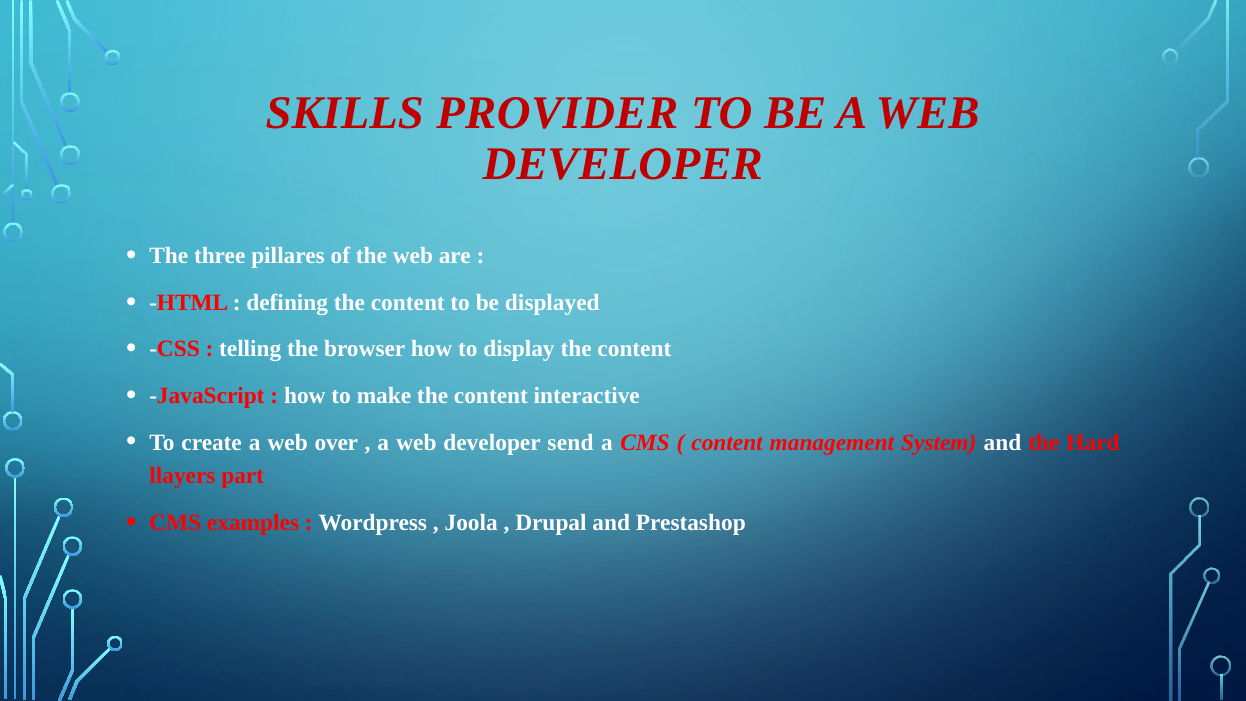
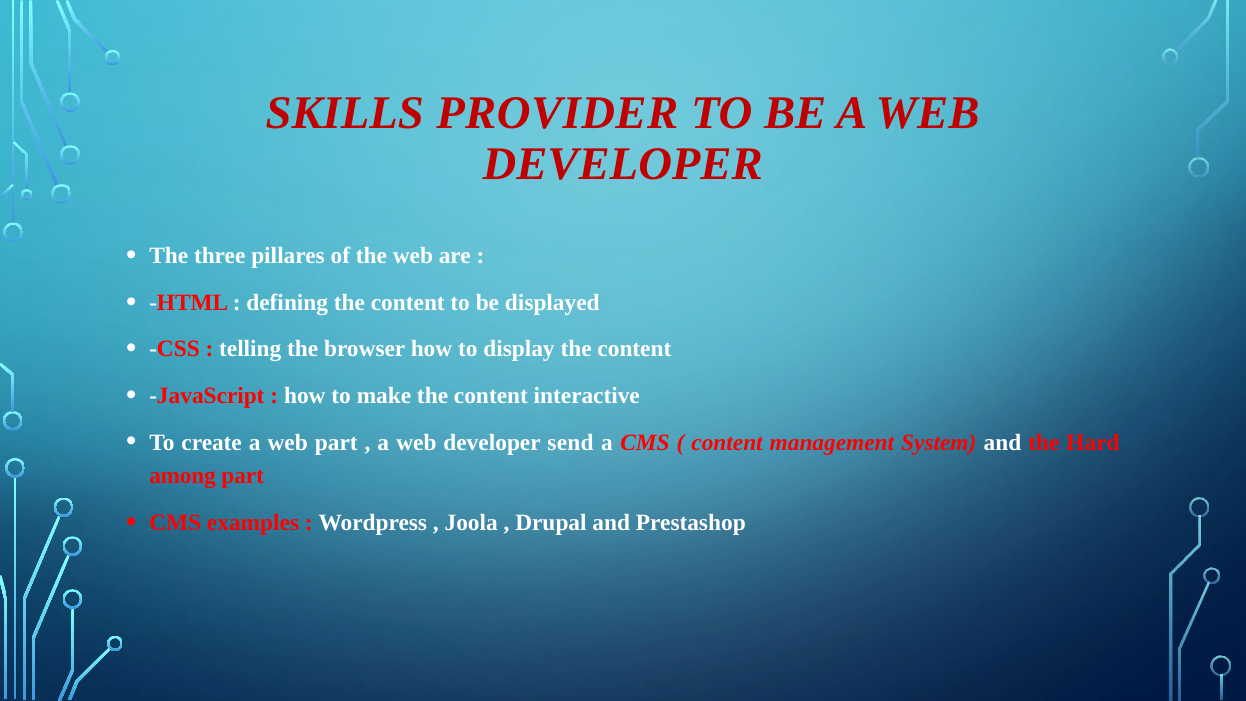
web over: over -> part (336, 442)
llayers: llayers -> among (183, 476)
